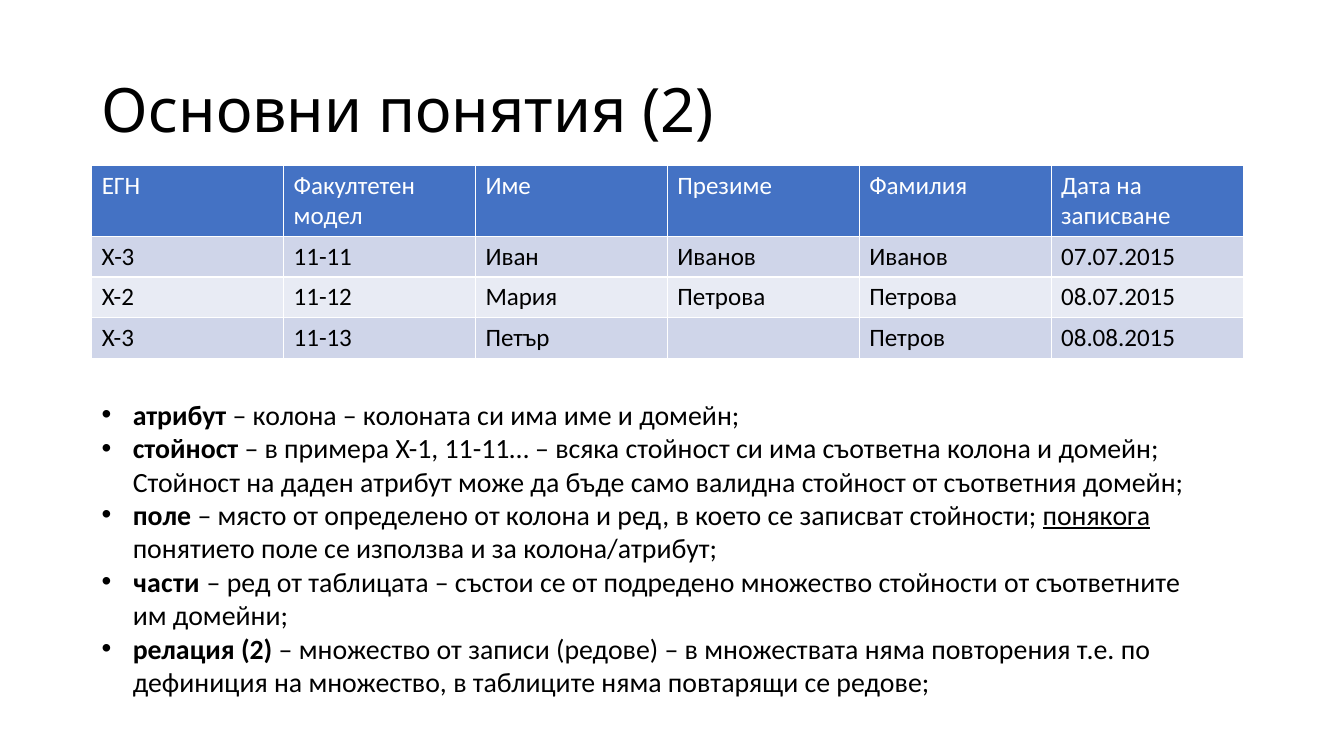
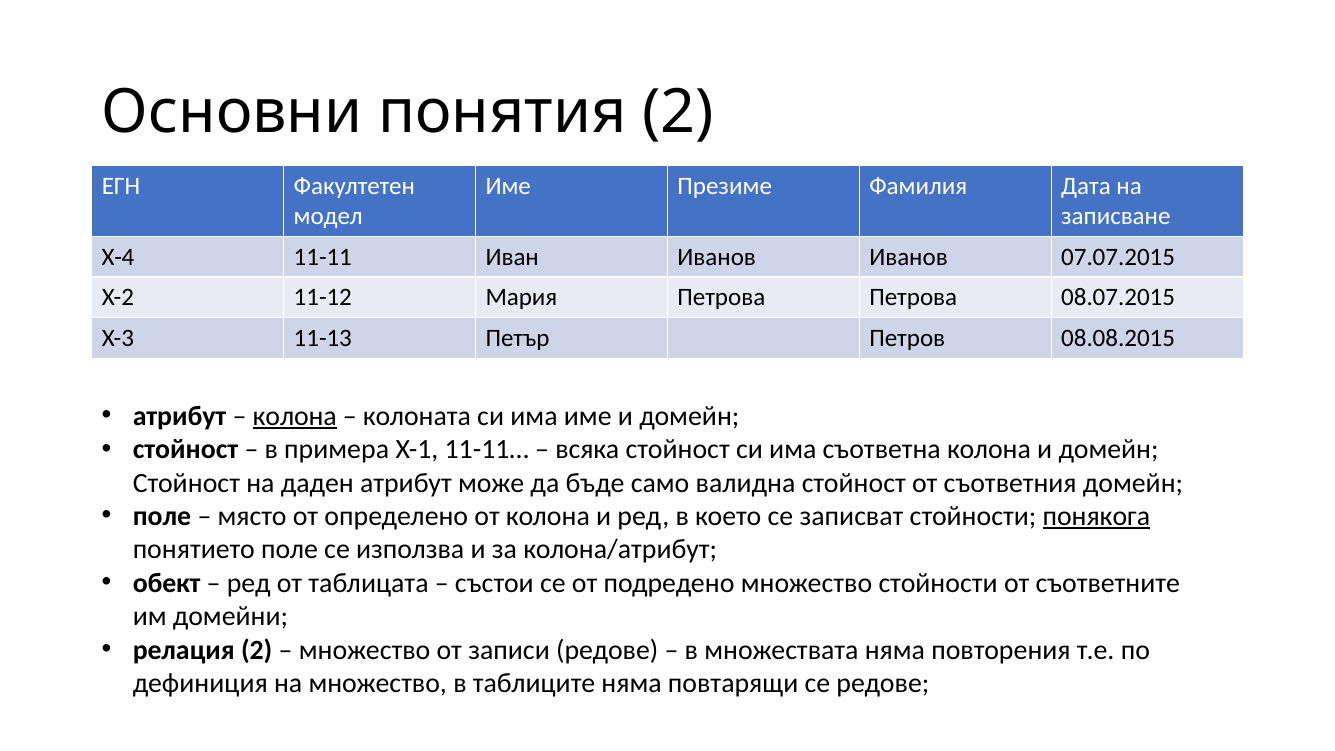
X-3: X-3 -> X-4 (118, 257)
колона underline: none -> present (295, 416)
части: части -> обект (167, 583)
